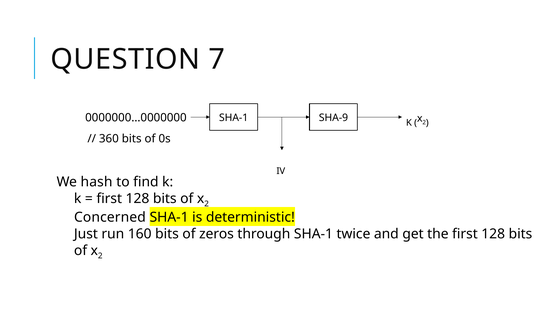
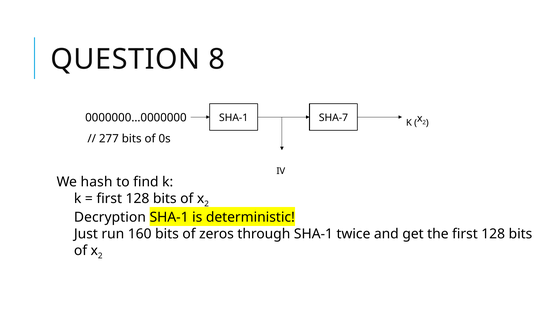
7: 7 -> 8 (217, 59)
SHA-9: SHA-9 -> SHA-7 (333, 118)
360: 360 -> 277 (109, 139)
Concerned: Concerned -> Decryption (110, 217)
